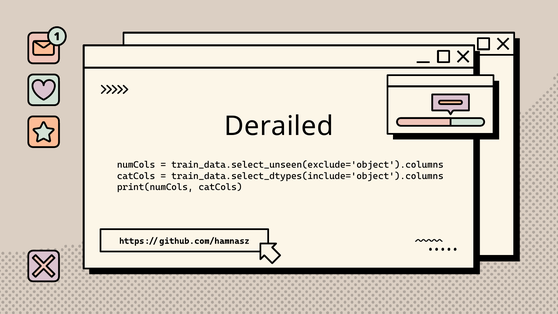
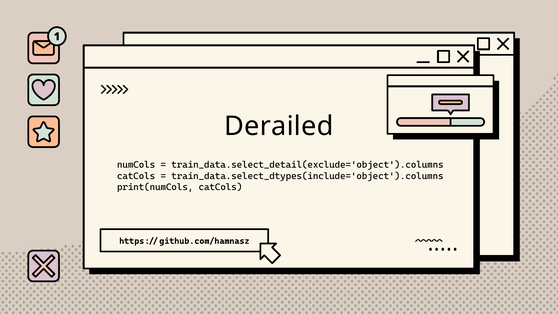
train_data.select_unseen(exclude='object').columns: train_data.select_unseen(exclude='object').columns -> train_data.select_detail(exclude='object').columns (307, 165)
